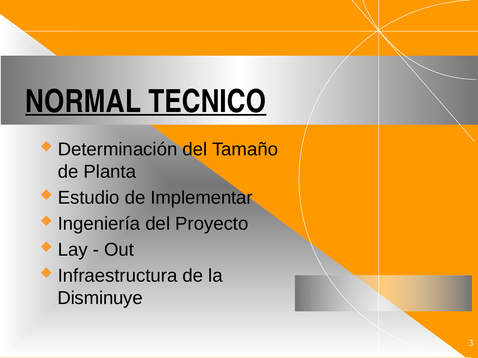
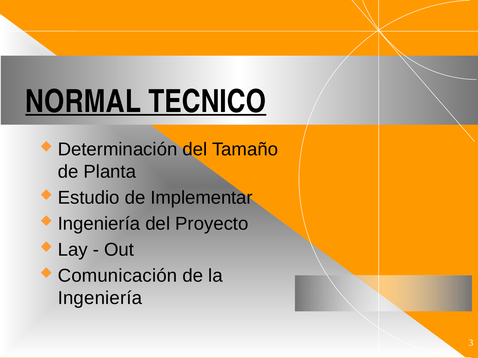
Infraestructura: Infraestructura -> Comunicación (117, 276)
Disminuye: Disminuye -> Ingeniería (100, 298)
